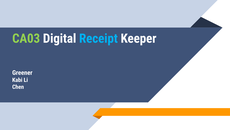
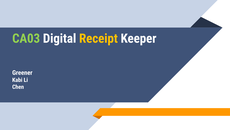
Receipt colour: light blue -> yellow (98, 38)
